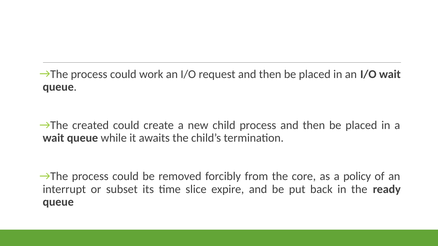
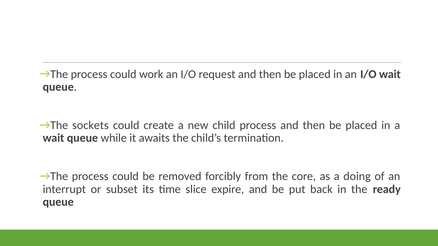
created: created -> sockets (90, 125)
policy: policy -> doing (357, 177)
